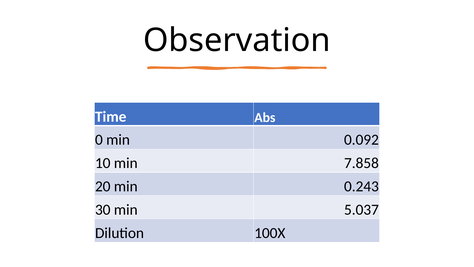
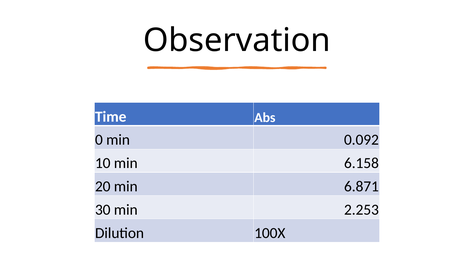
7.858: 7.858 -> 6.158 (361, 163)
0.243: 0.243 -> 6.871 (361, 186)
5.037: 5.037 -> 2.253 (361, 209)
